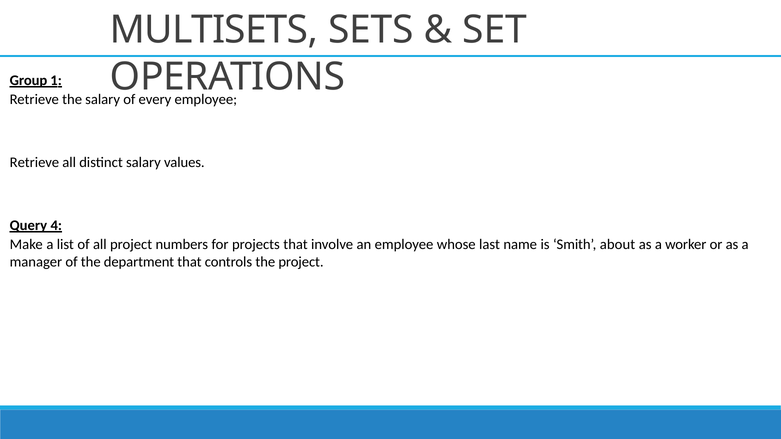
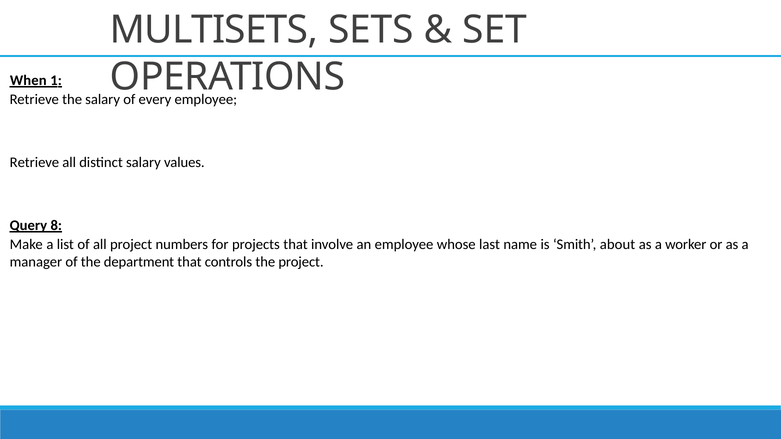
Group: Group -> When (28, 80)
4: 4 -> 8 (56, 225)
